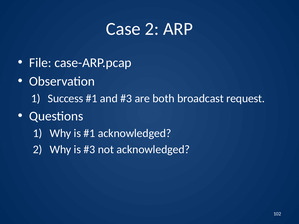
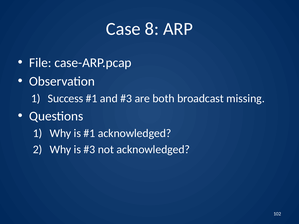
Case 2: 2 -> 8 (152, 29)
request: request -> missing (246, 99)
